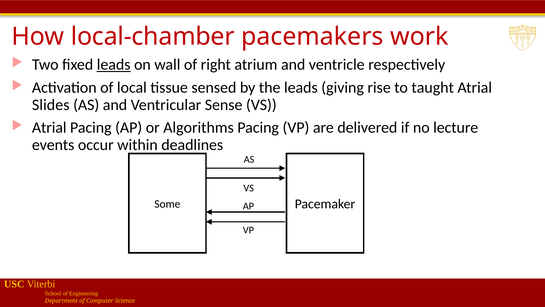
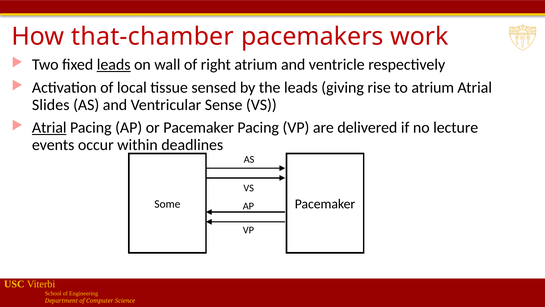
local-chamber: local-chamber -> that-chamber (153, 36)
to taught: taught -> atrium (433, 87)
Atrial underline: none -> present (49, 127)
or Algorithms: Algorithms -> Pacemaker (199, 127)
